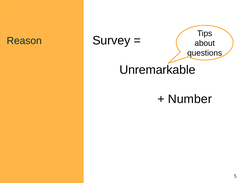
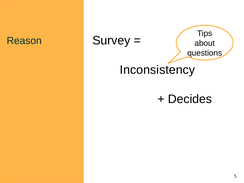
Unremarkable: Unremarkable -> Inconsistency (157, 70)
Number: Number -> Decides (190, 99)
